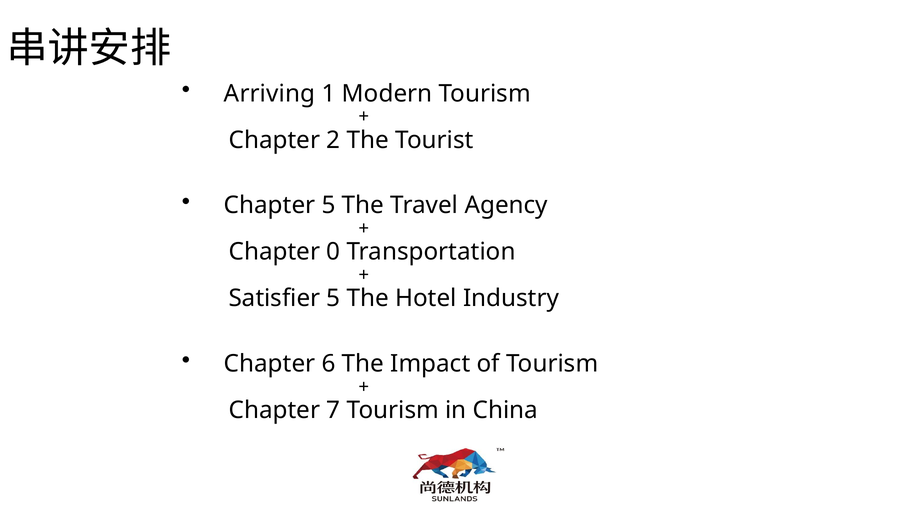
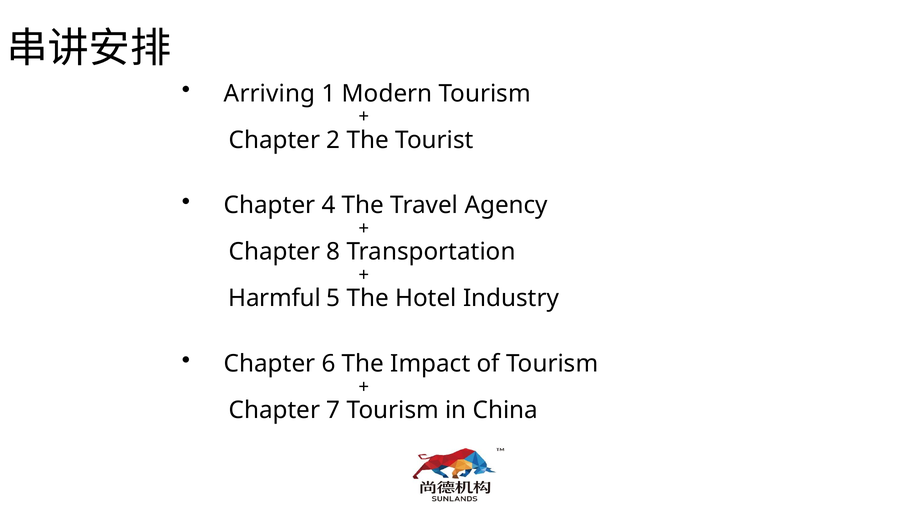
Chapter 5: 5 -> 4 (329, 205)
0: 0 -> 8 (333, 252)
Satisfier: Satisfier -> Harmful (275, 298)
